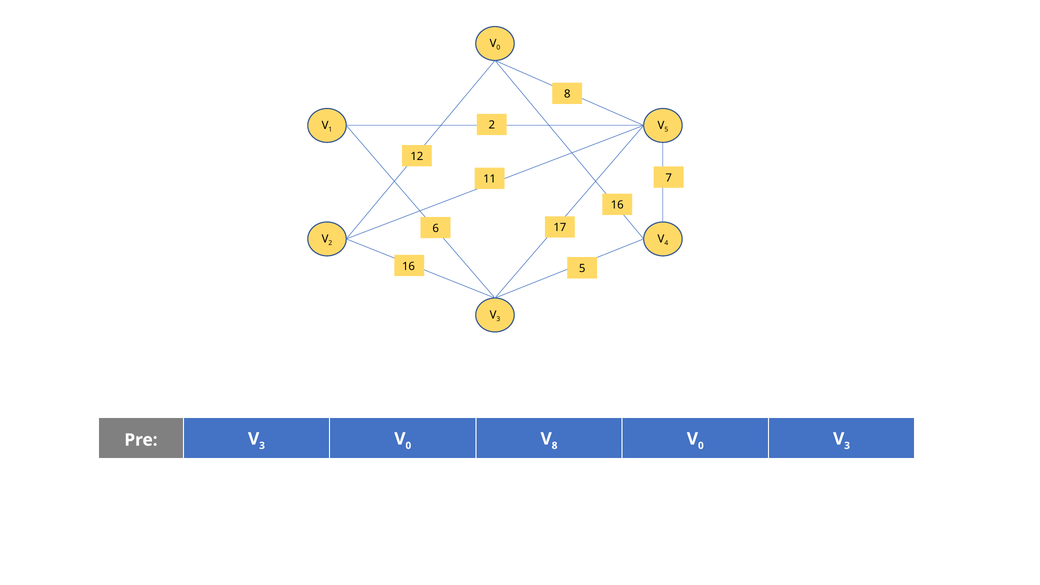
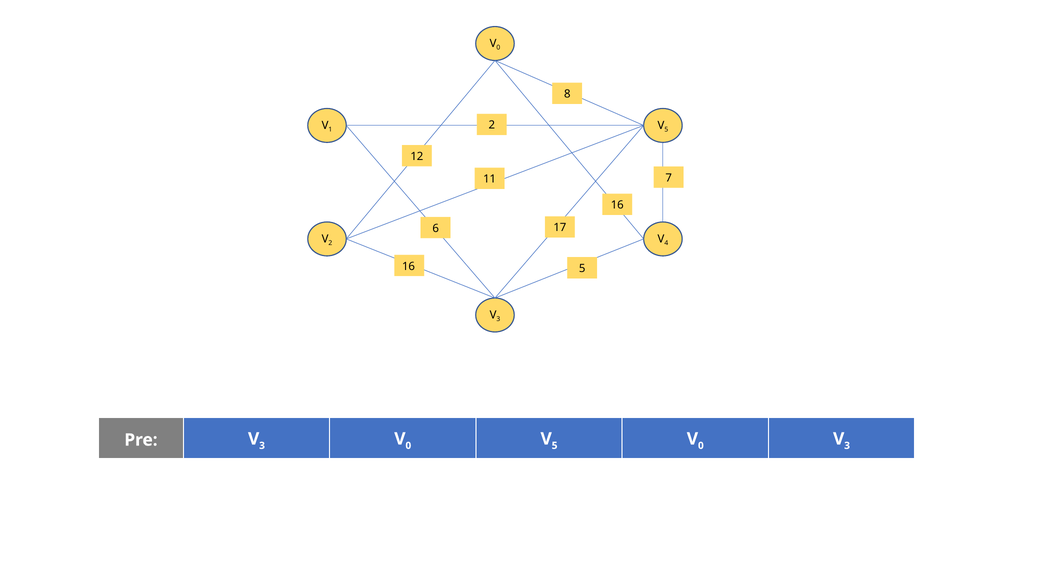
8: 8 -> 5 (555, 446)
